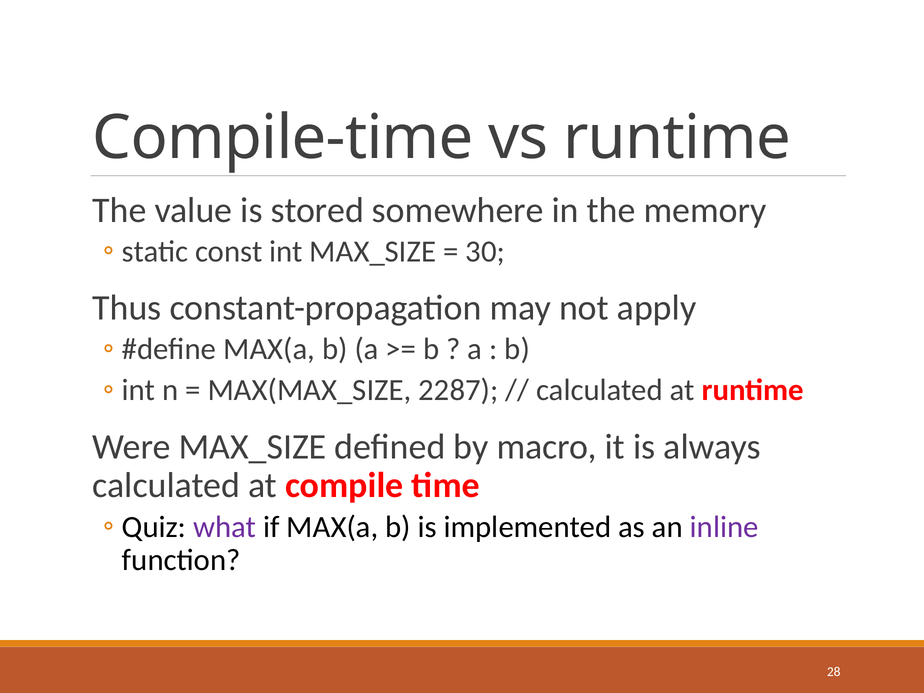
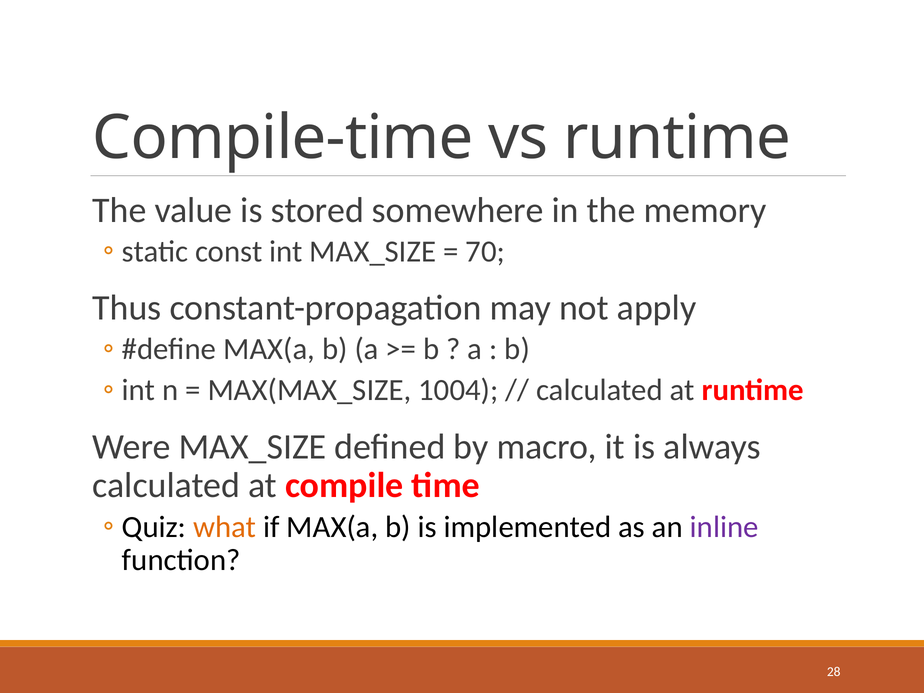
30: 30 -> 70 (485, 252)
2287: 2287 -> 1004 (458, 390)
what colour: purple -> orange (225, 527)
